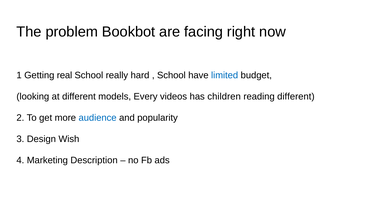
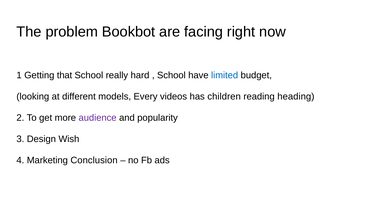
real: real -> that (65, 75)
reading different: different -> heading (296, 96)
audience colour: blue -> purple (98, 117)
Description: Description -> Conclusion (94, 160)
